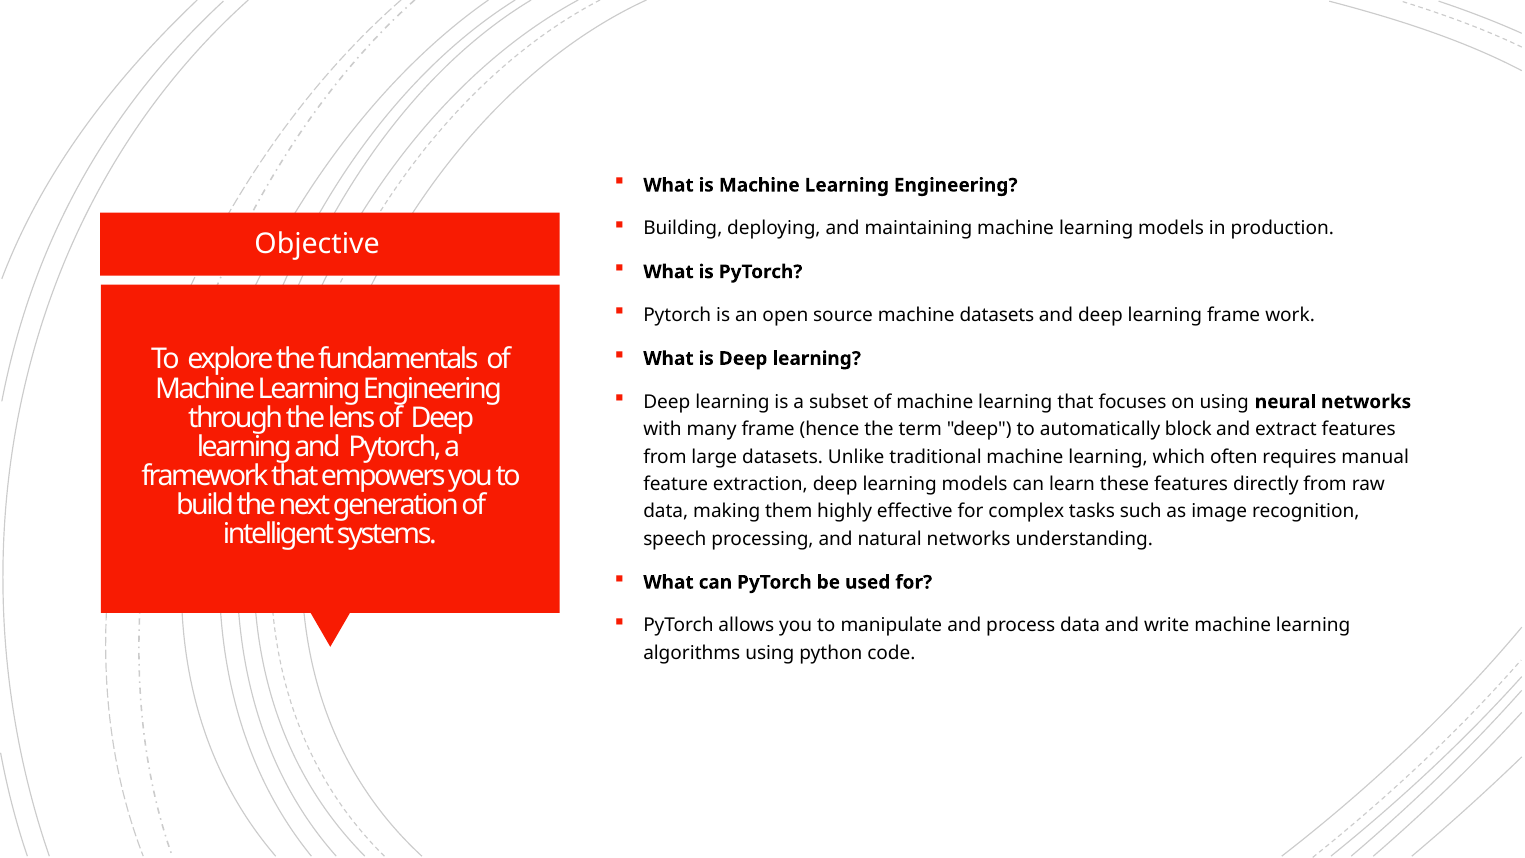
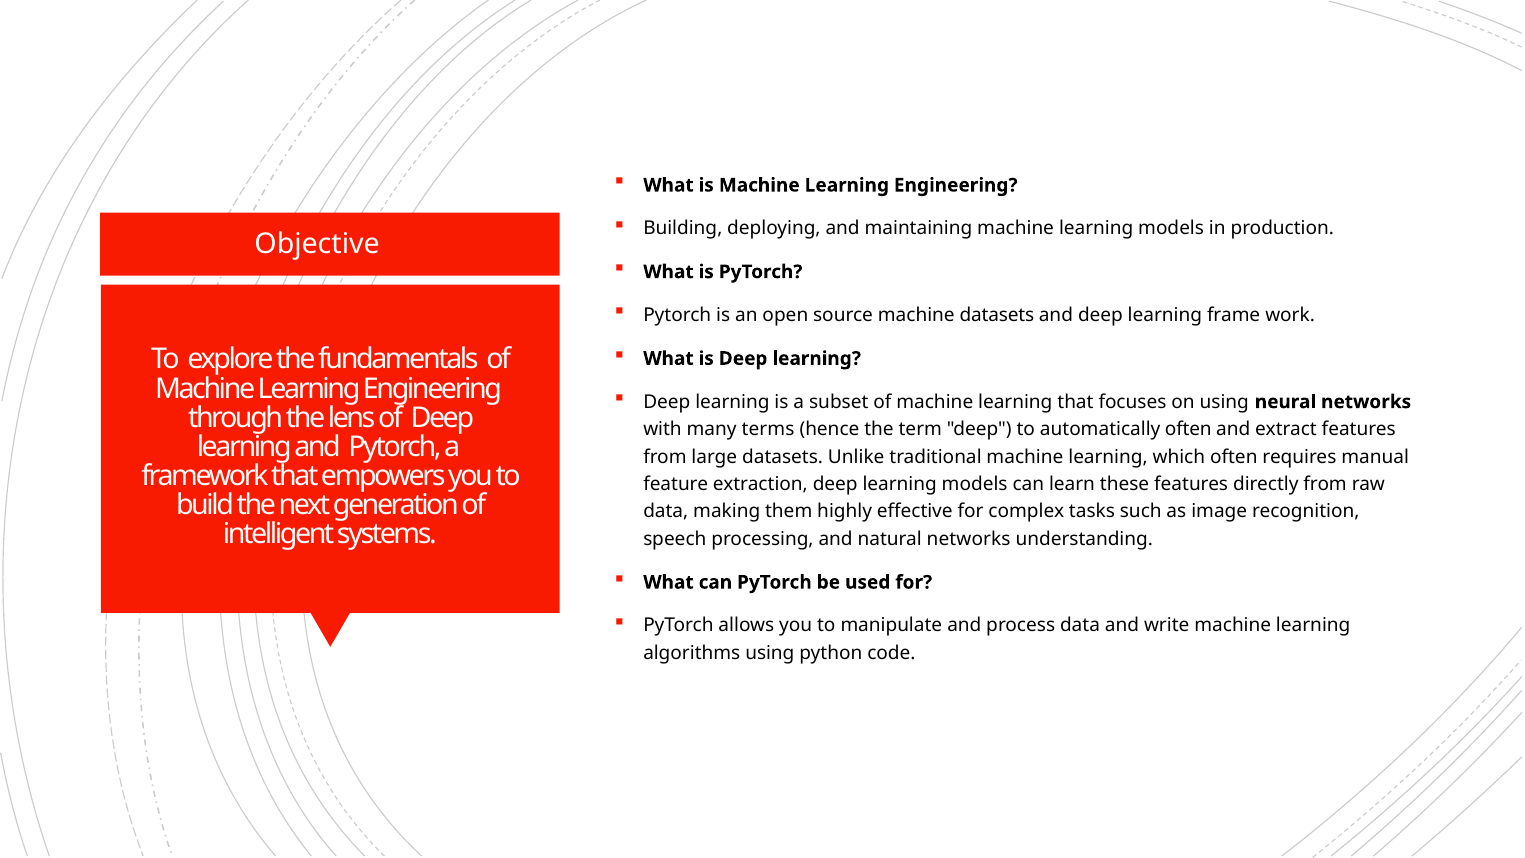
many frame: frame -> terms (768, 429)
automatically block: block -> often (1188, 429)
